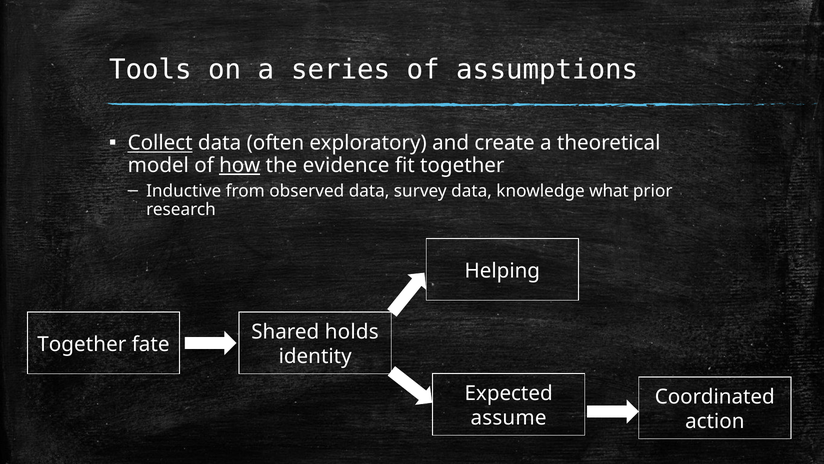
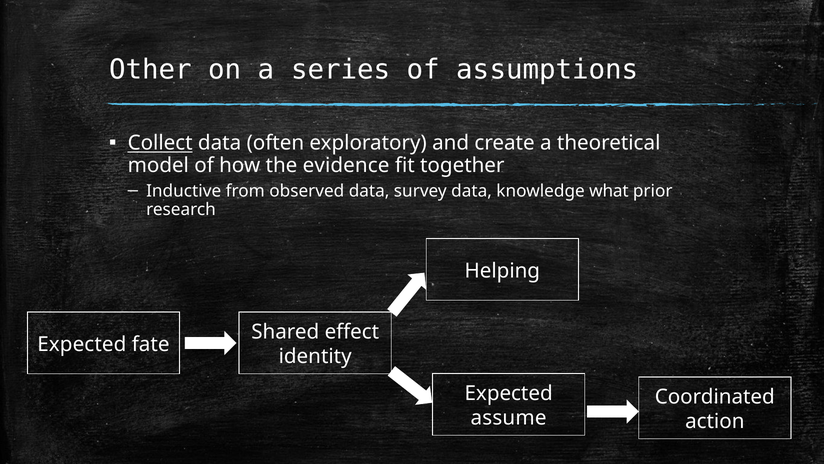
Tools: Tools -> Other (150, 69)
how underline: present -> none (240, 165)
holds: holds -> effect (352, 332)
Together: Together -> Expected (82, 344)
